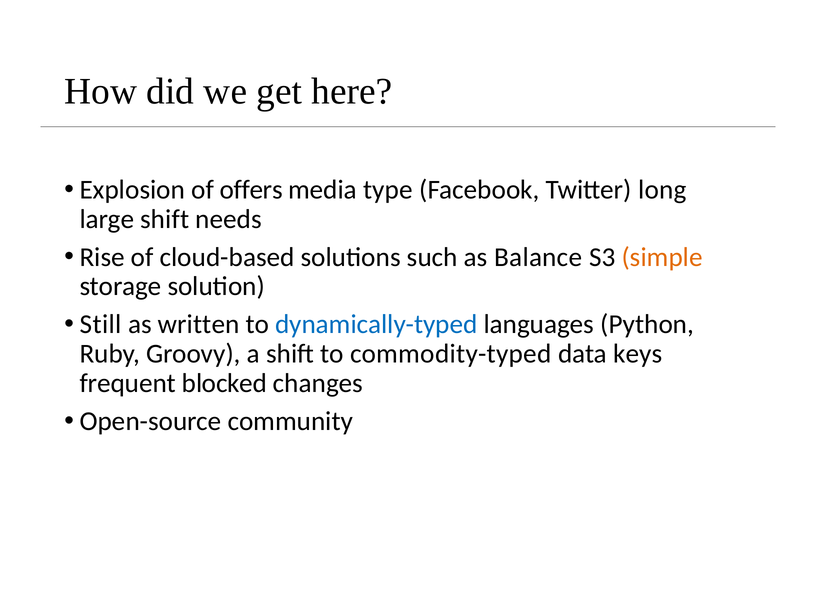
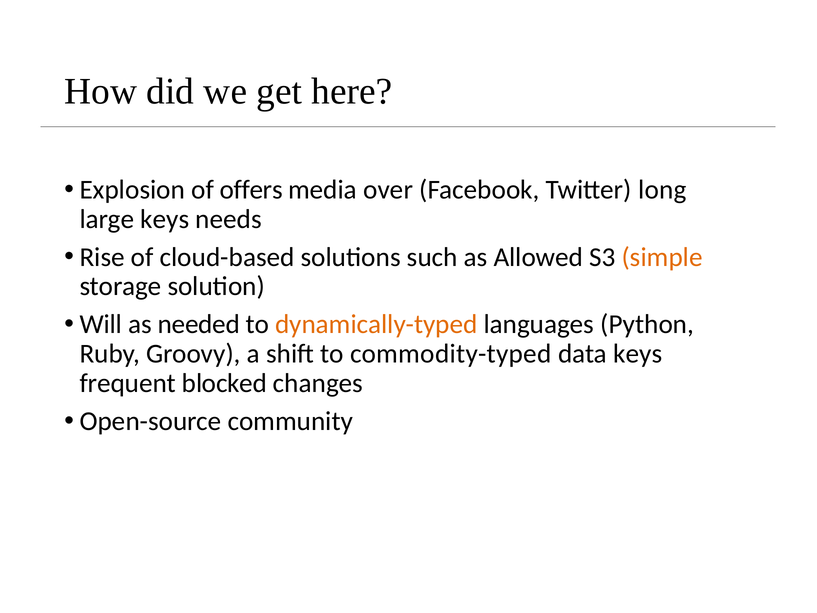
type: type -> over (388, 190)
large shift: shift -> keys (165, 219)
Balance: Balance -> Allowed (538, 257)
Still: Still -> Will (101, 324)
written: written -> needed (199, 324)
dynamically-typed colour: blue -> orange (376, 324)
